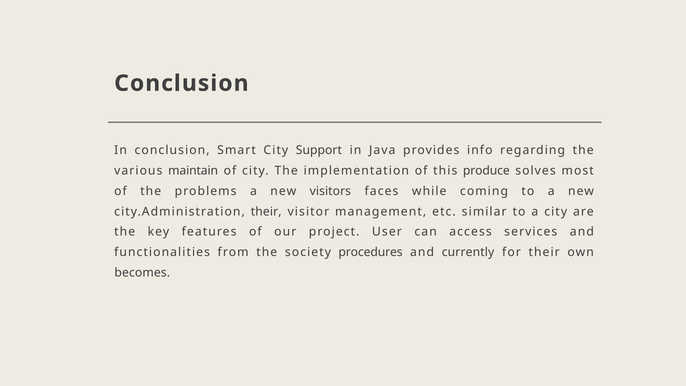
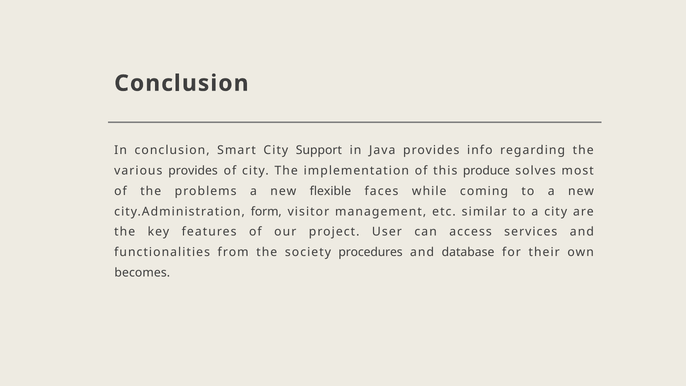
various maintain: maintain -> provides (193, 171)
visitors: visitors -> flexible (330, 191)
city.Administration their: their -> form (266, 211)
currently: currently -> database (468, 252)
